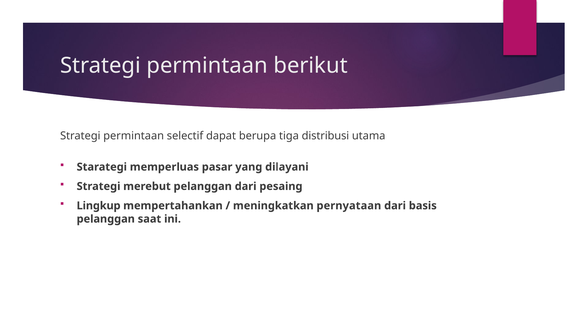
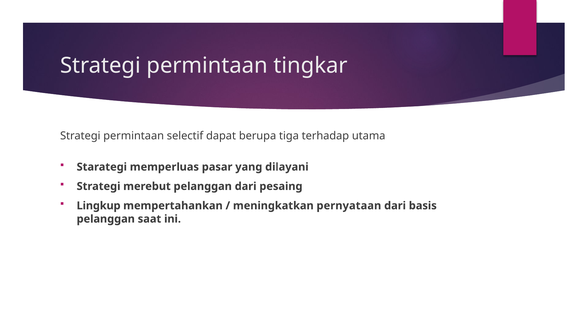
berikut: berikut -> tingkar (311, 66)
distribusi: distribusi -> terhadap (325, 136)
